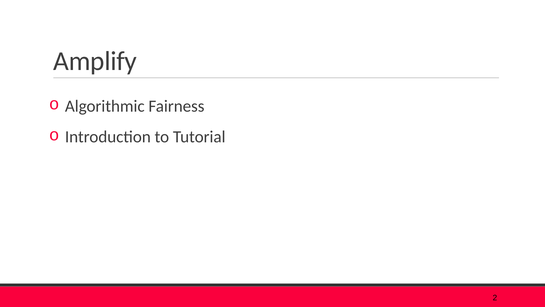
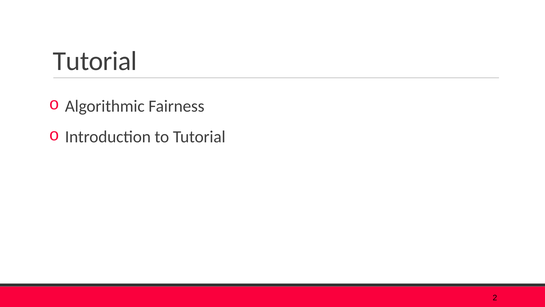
Amplify: Amplify -> Tutorial (95, 61)
